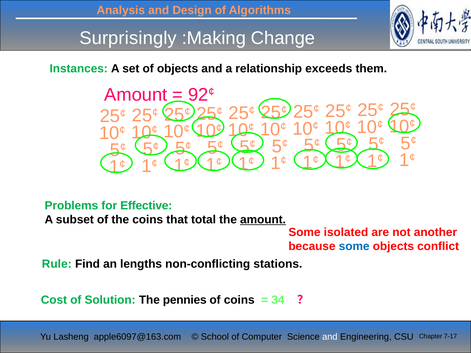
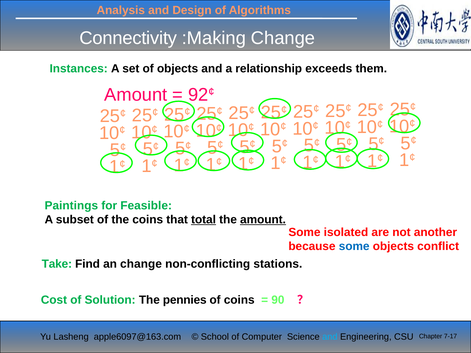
Surprisingly: Surprisingly -> Connectivity (128, 38)
Problems: Problems -> Paintings (71, 206)
Effective: Effective -> Feasible (146, 206)
total underline: none -> present (204, 220)
Rule: Rule -> Take (57, 264)
an lengths: lengths -> change (141, 264)
34: 34 -> 90 (278, 300)
and colour: white -> light blue (330, 337)
